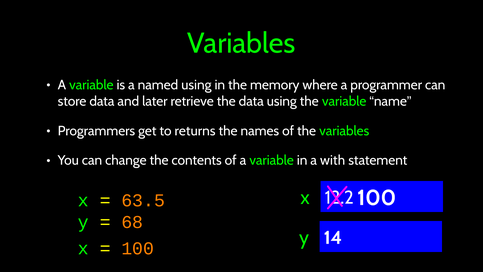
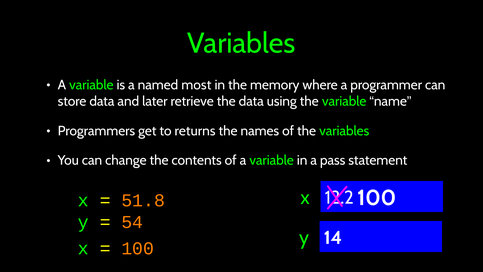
named using: using -> most (196, 85)
with: with -> pass (333, 160)
63.5: 63.5 -> 51.8 (143, 200)
68: 68 -> 54 (132, 222)
